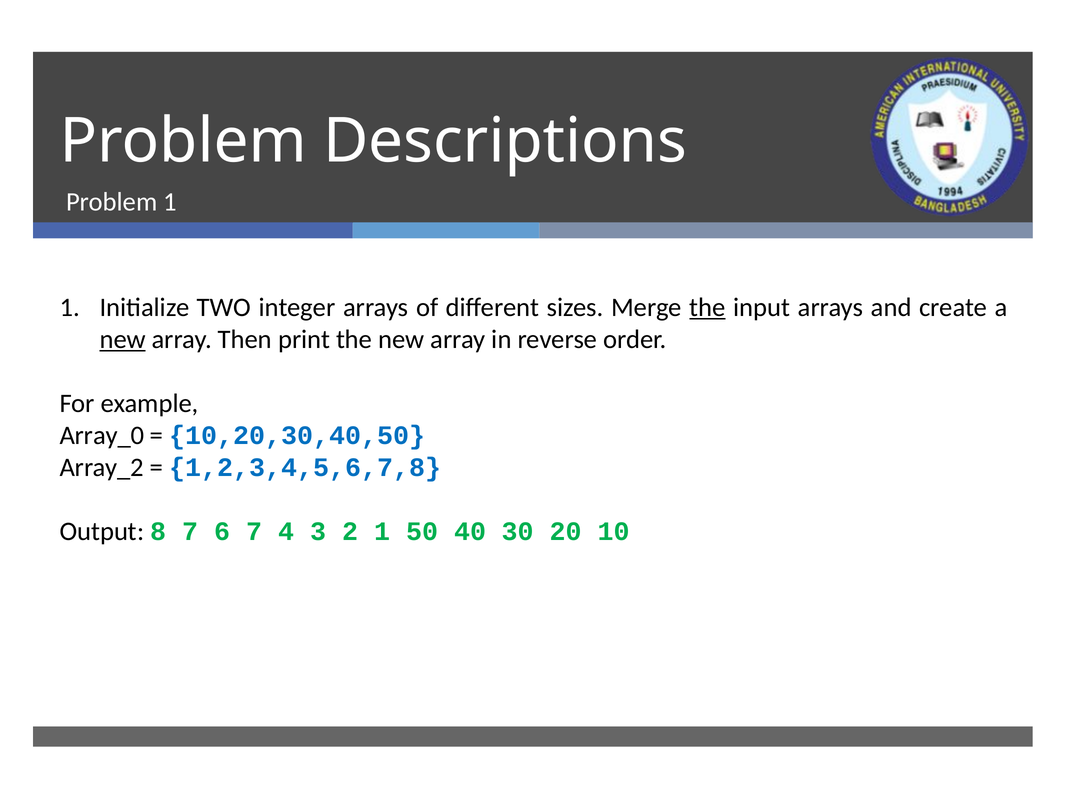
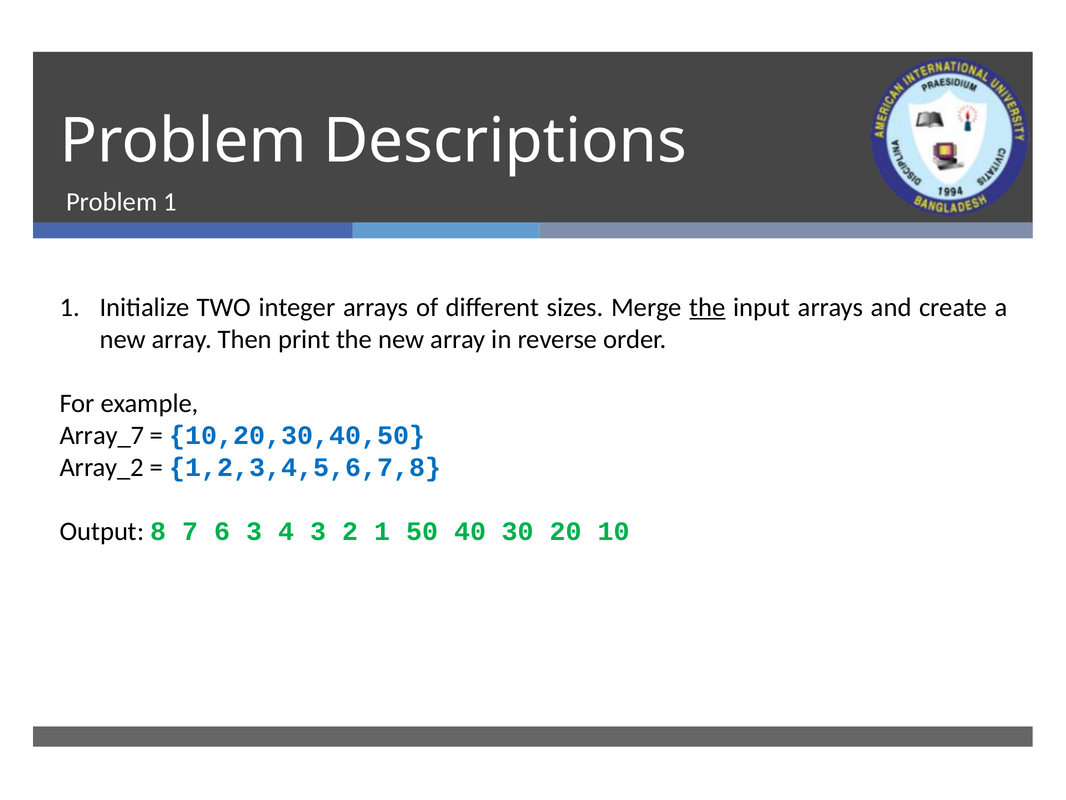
new underline: present -> none (123, 339)
Array_0: Array_0 -> Array_7 (102, 435)
6 7: 7 -> 3 (254, 531)
